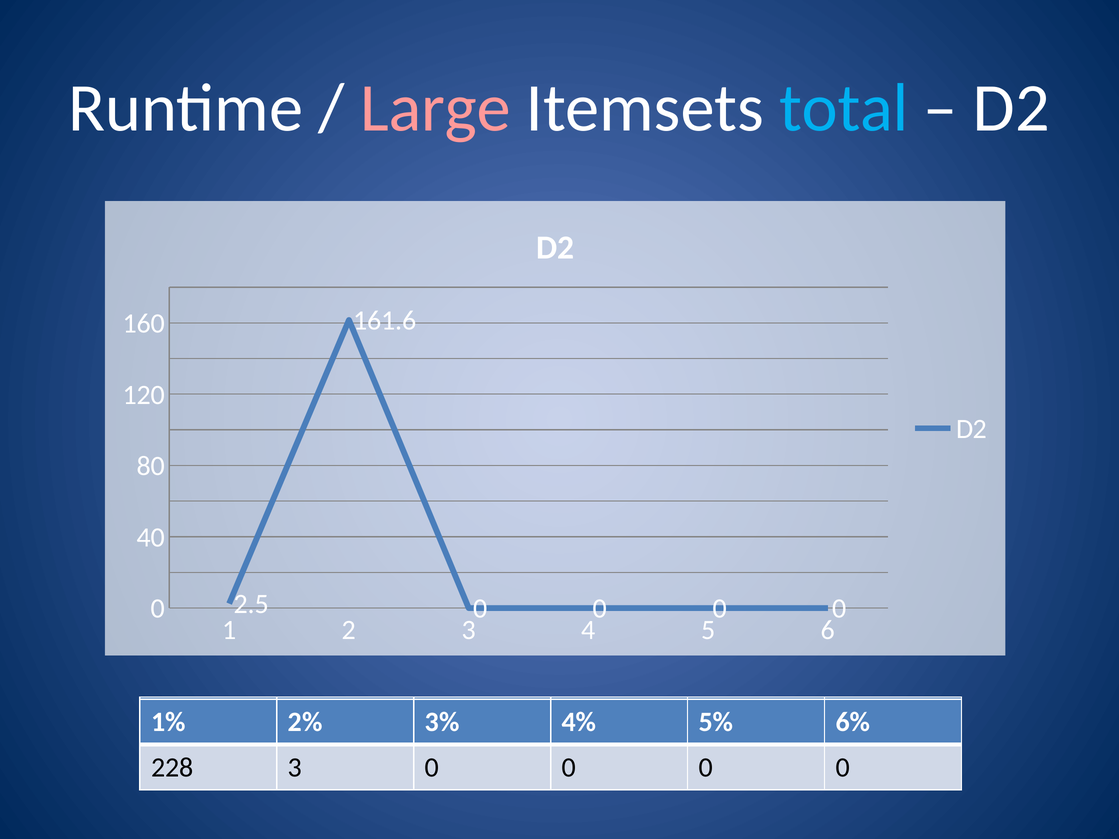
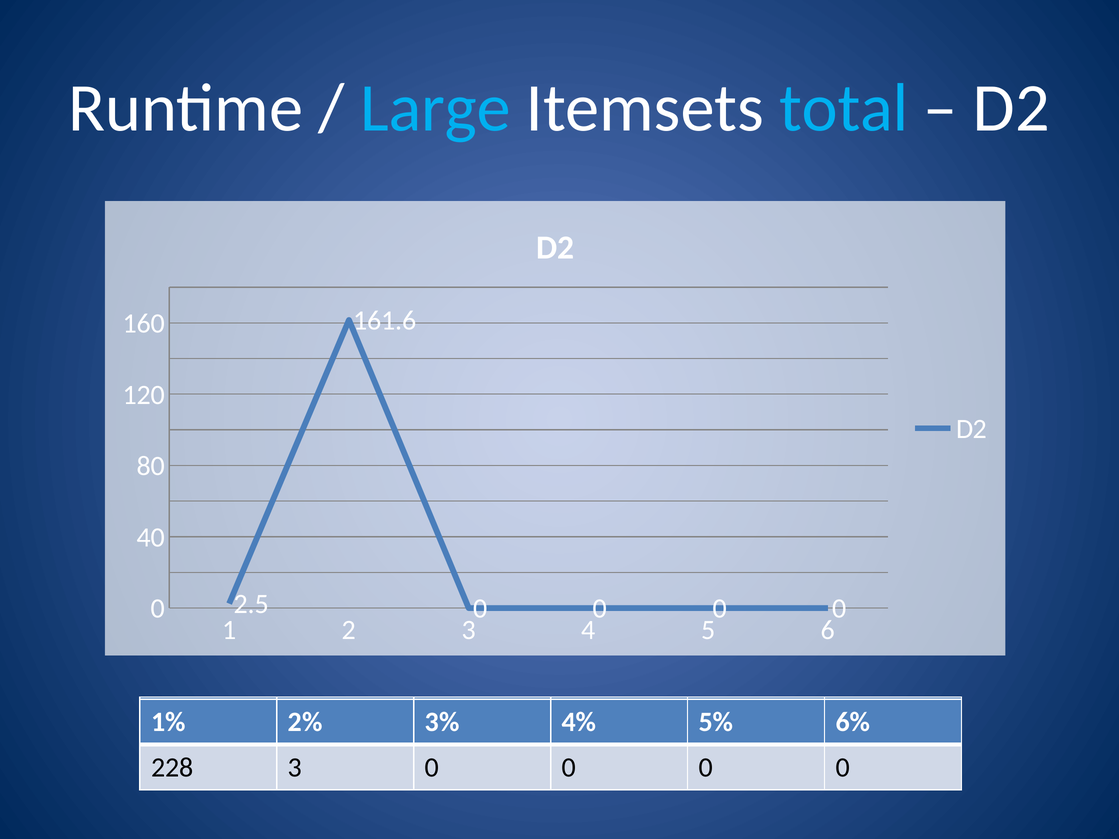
Large colour: pink -> light blue (435, 108)
